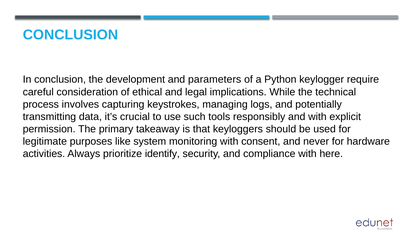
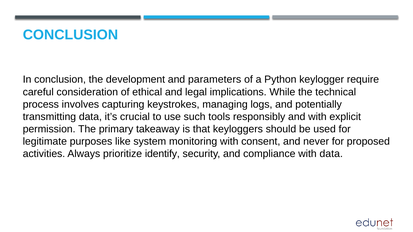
hardware: hardware -> proposed (368, 142)
with here: here -> data (331, 154)
